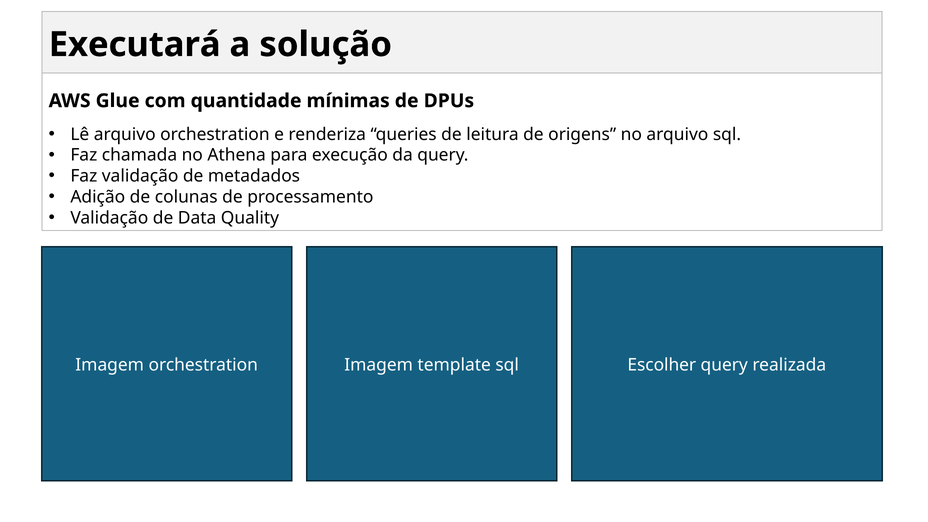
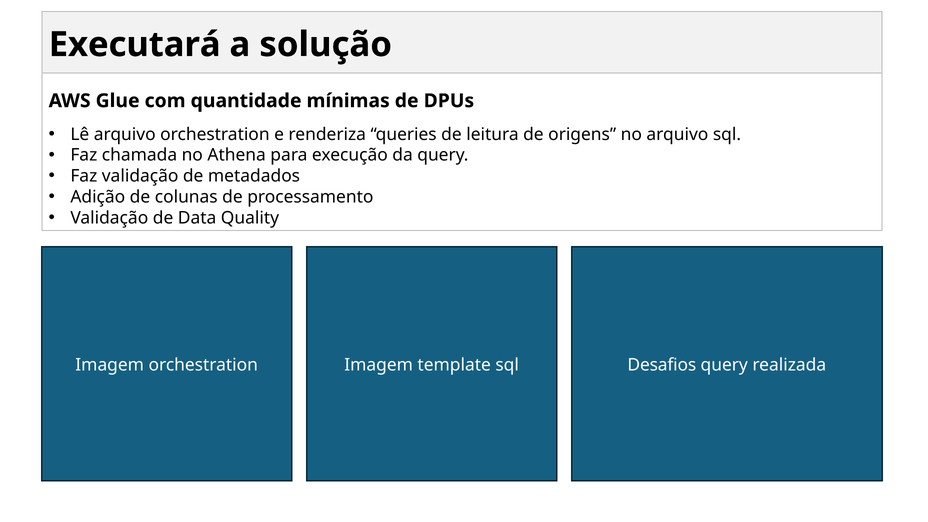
Escolher: Escolher -> Desafios (662, 365)
